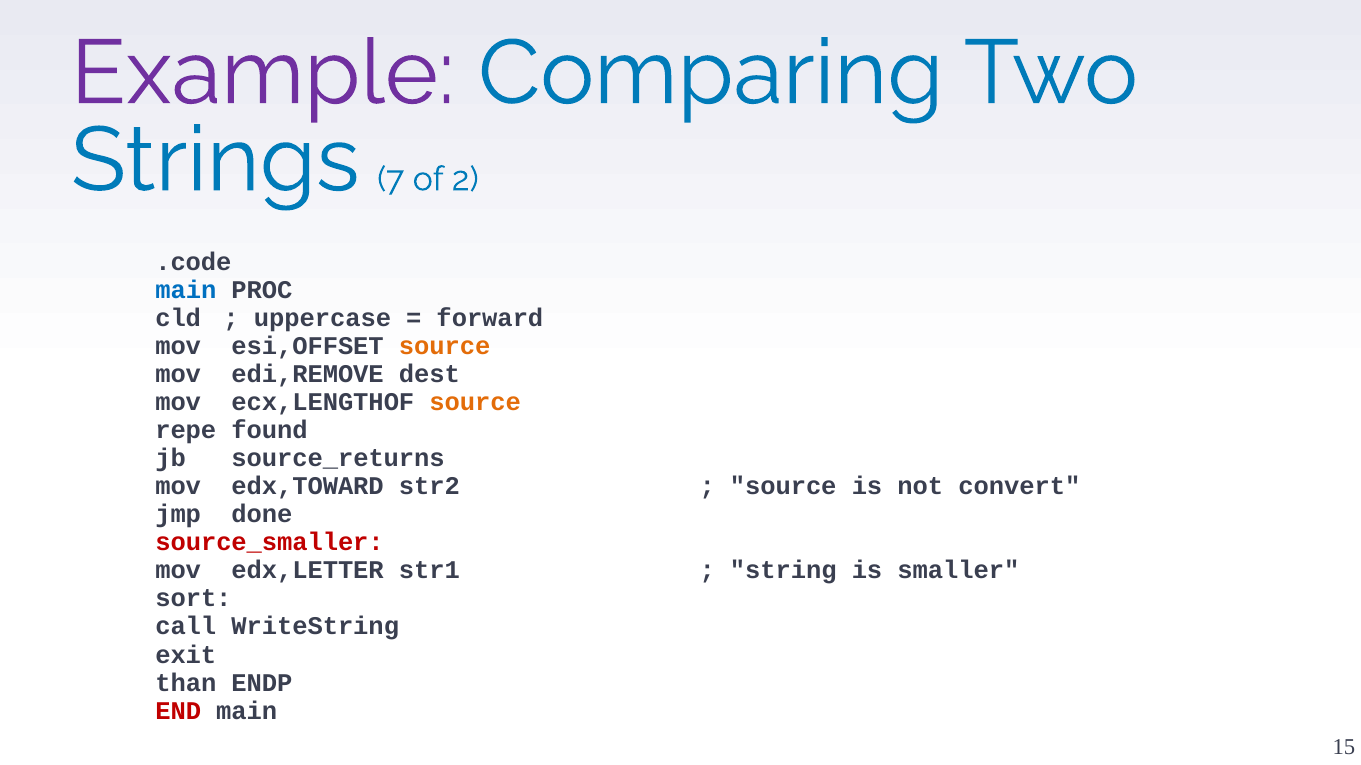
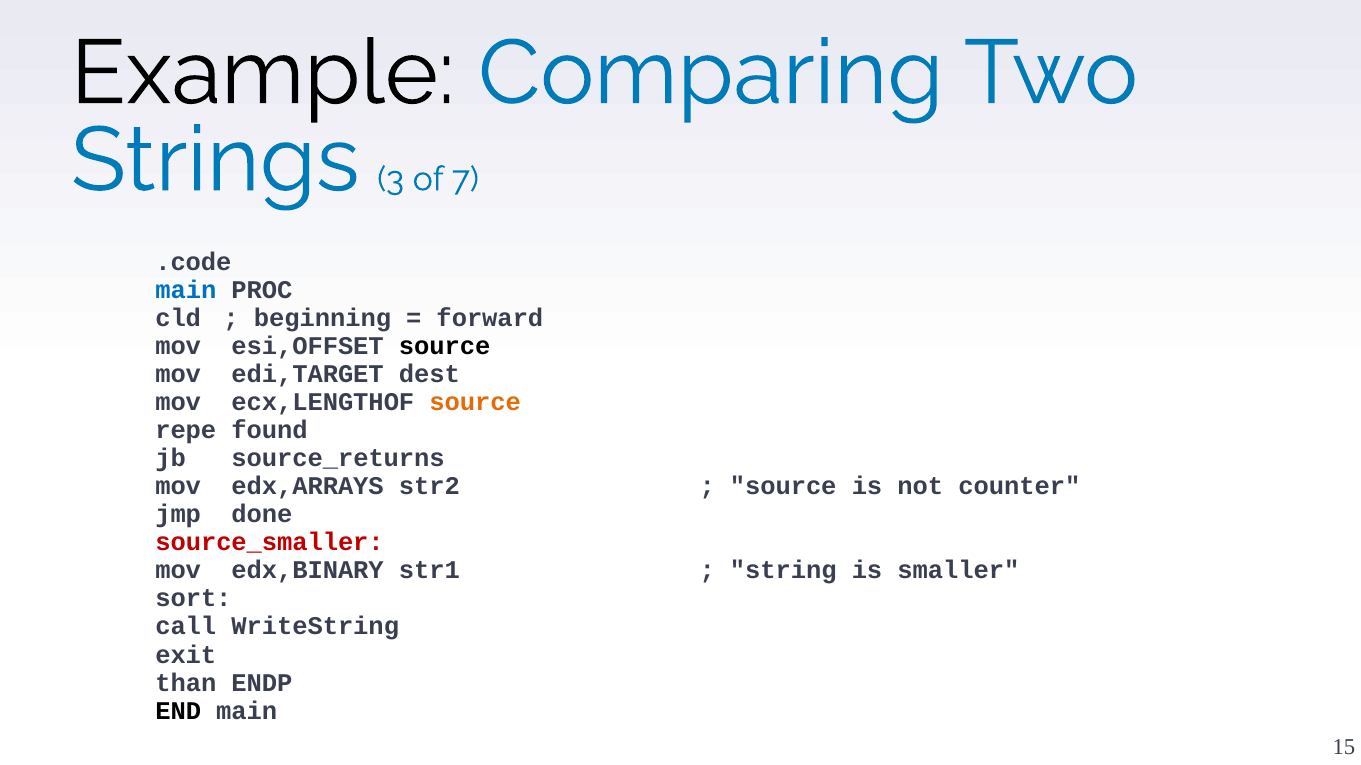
Example colour: purple -> black (263, 73)
7: 7 -> 3 (391, 179)
2: 2 -> 7 (465, 179)
uppercase: uppercase -> beginning (322, 318)
source colour: orange -> black (445, 346)
edi,REMOVE: edi,REMOVE -> edi,TARGET (308, 374)
edx,TOWARD: edx,TOWARD -> edx,ARRAYS (308, 487)
convert: convert -> counter (1019, 487)
edx,LETTER: edx,LETTER -> edx,BINARY (308, 571)
END colour: red -> black (178, 711)
